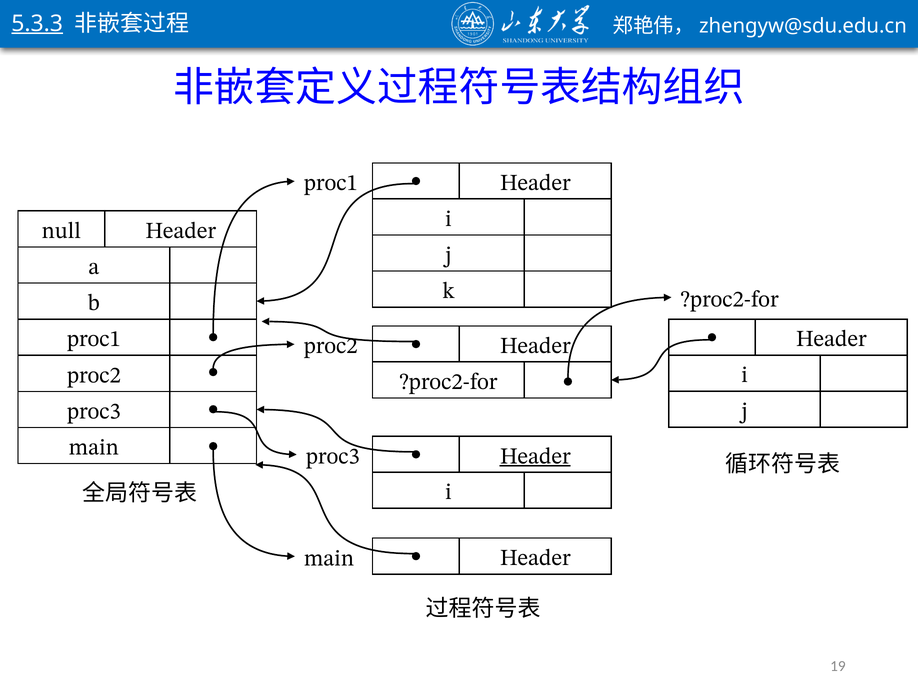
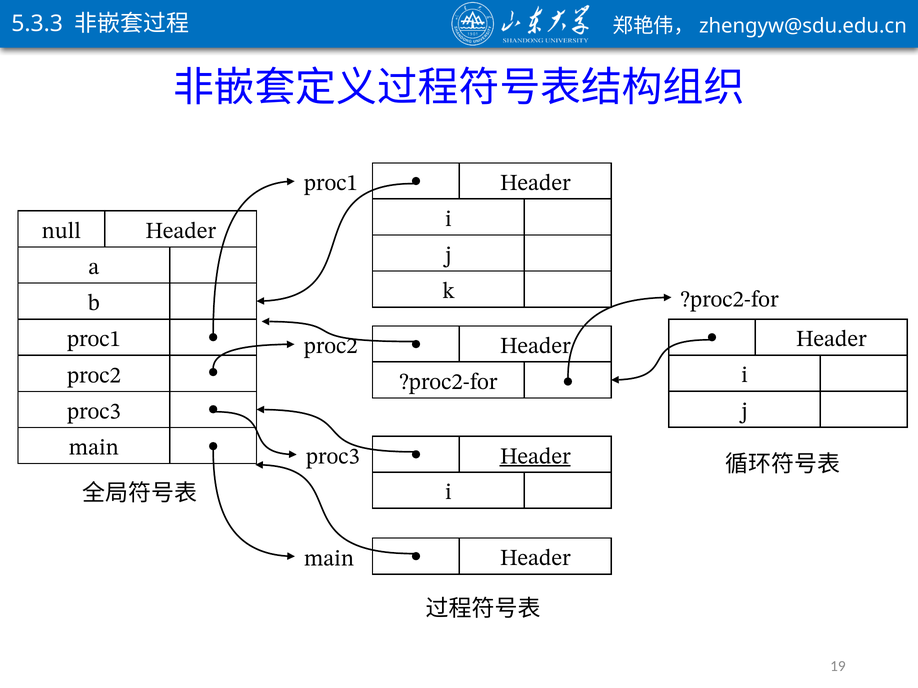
5.3.3 underline: present -> none (37, 23)
